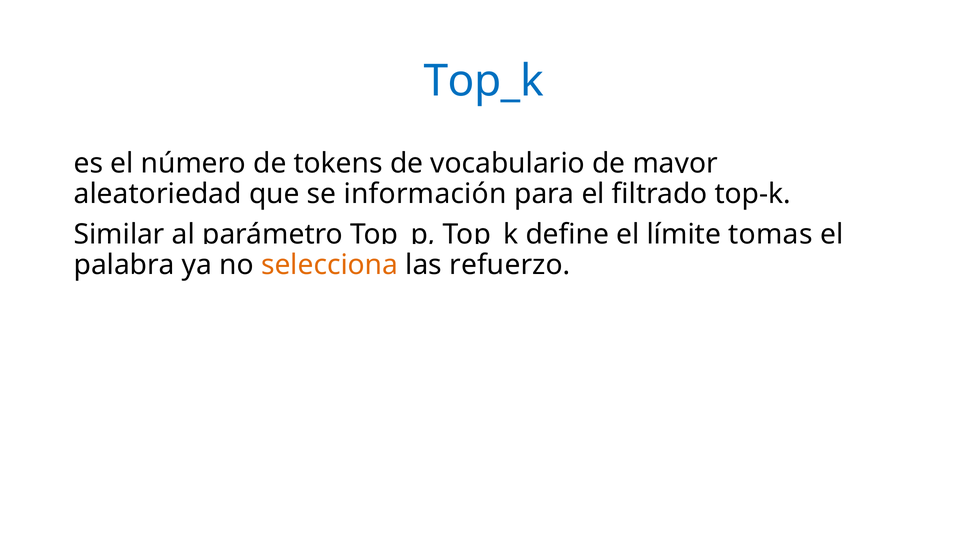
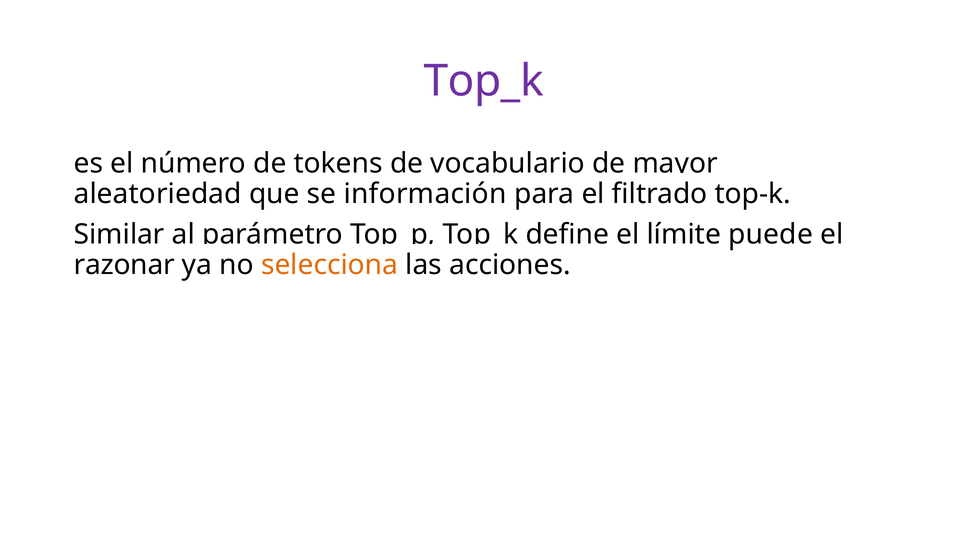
Top_k colour: blue -> purple (484, 81)
tomas: tomas -> puede (771, 235)
palabra: palabra -> razonar (124, 265)
refuerzo: refuerzo -> acciones (510, 265)
